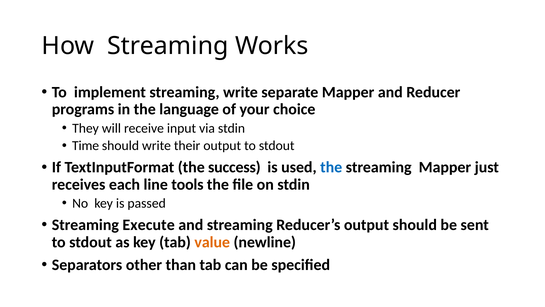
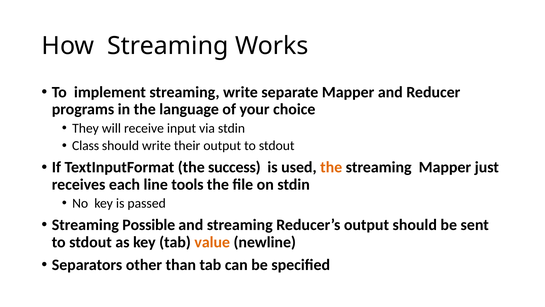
Time: Time -> Class (86, 146)
the colour: blue -> orange (331, 167)
Execute: Execute -> Possible (149, 225)
